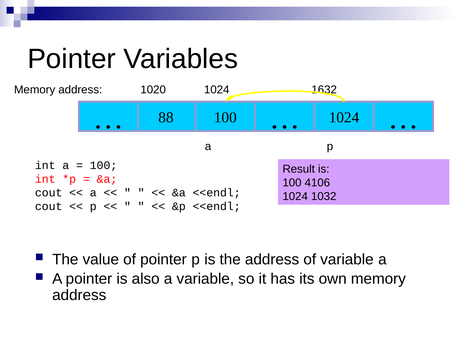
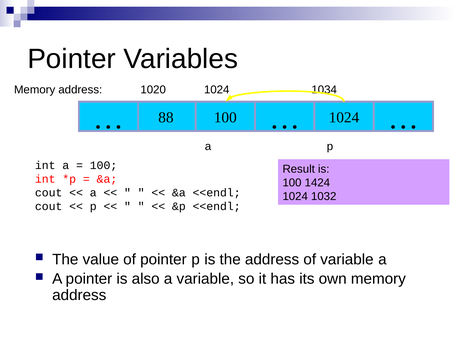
1632: 1632 -> 1034 (324, 90)
4106: 4106 -> 1424 (317, 183)
